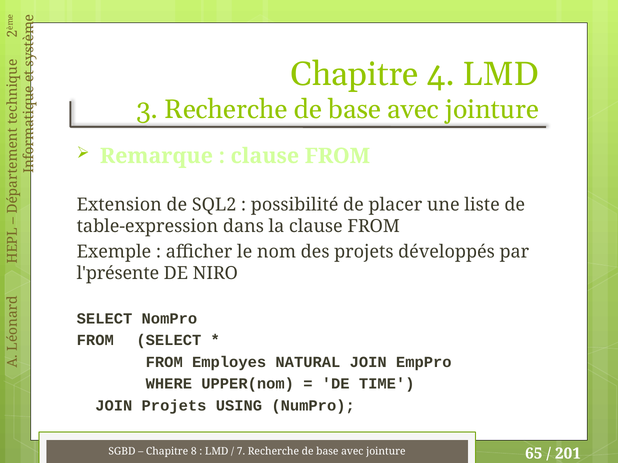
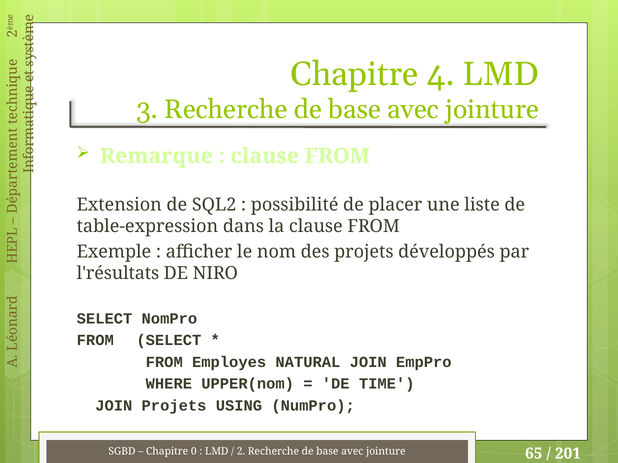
l'présente: l'présente -> l'résultats (118, 274)
8: 8 -> 0 (194, 452)
7: 7 -> 2 (241, 452)
